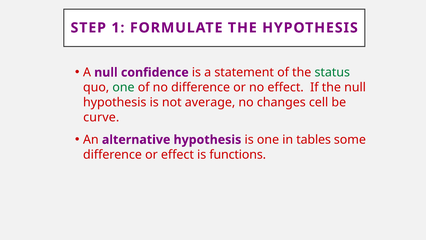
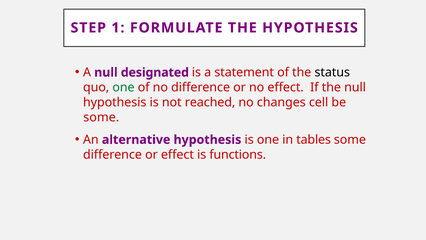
confidence: confidence -> designated (155, 72)
status colour: green -> black (332, 72)
average: average -> reached (210, 102)
curve: curve -> some (101, 117)
